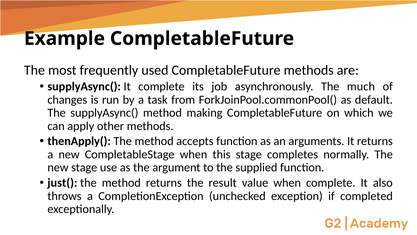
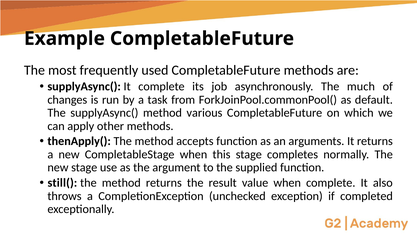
making: making -> various (204, 113)
just(: just( -> still( (62, 183)
